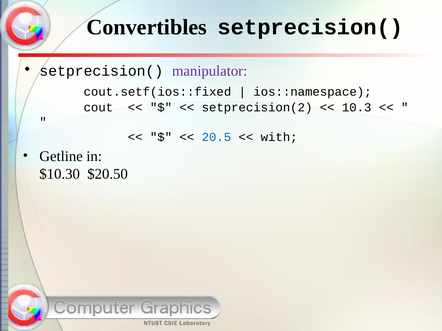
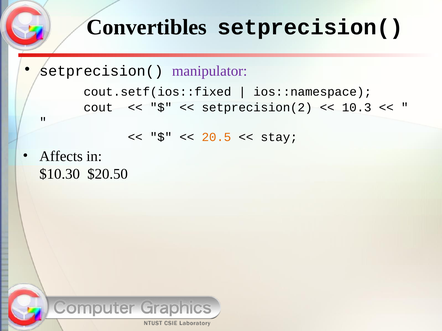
20.5 colour: blue -> orange (216, 137)
with: with -> stay (279, 137)
Getline: Getline -> Affects (61, 157)
